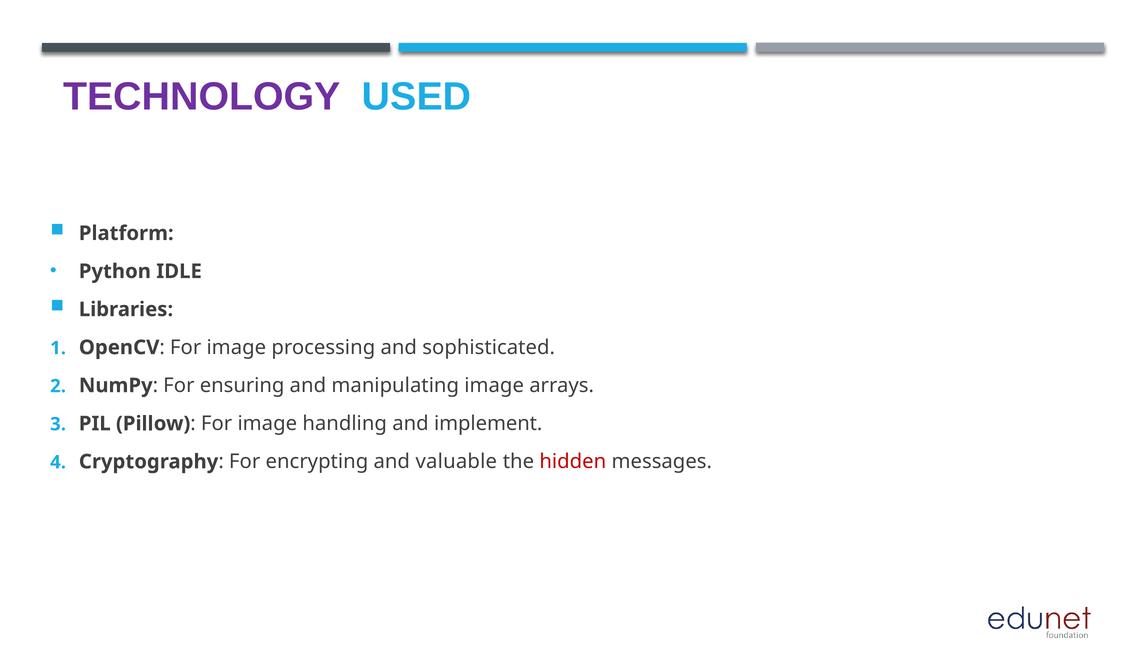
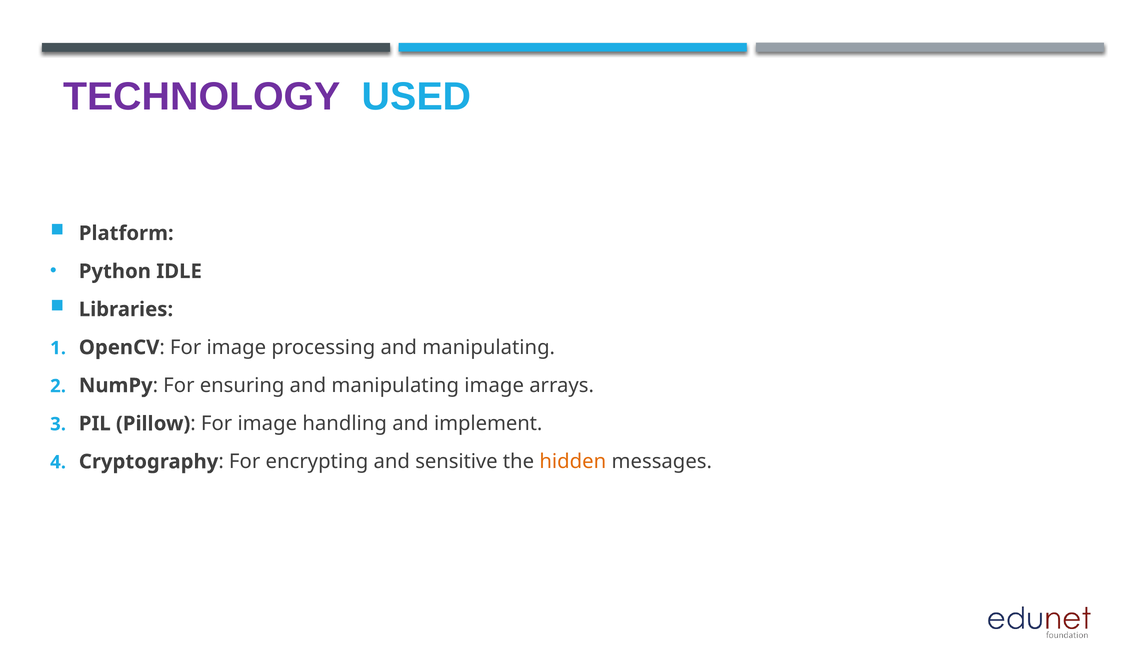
processing and sophisticated: sophisticated -> manipulating (489, 347)
valuable: valuable -> sensitive (456, 461)
hidden colour: red -> orange (573, 461)
